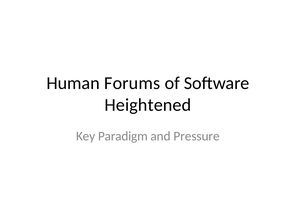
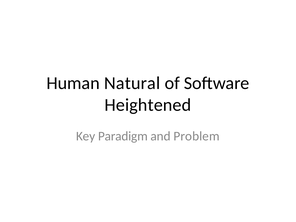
Forums: Forums -> Natural (132, 83)
Pressure: Pressure -> Problem (197, 136)
